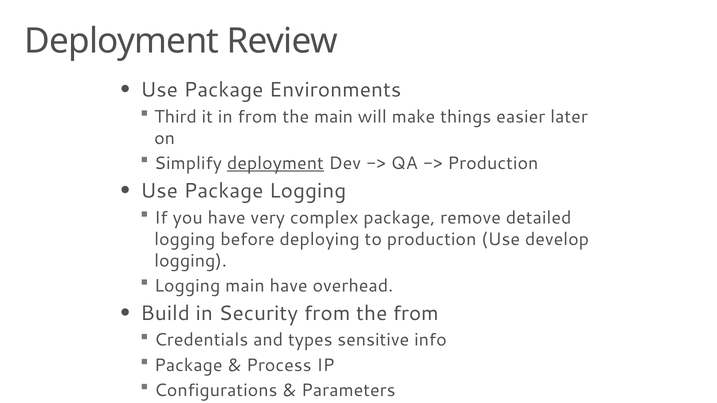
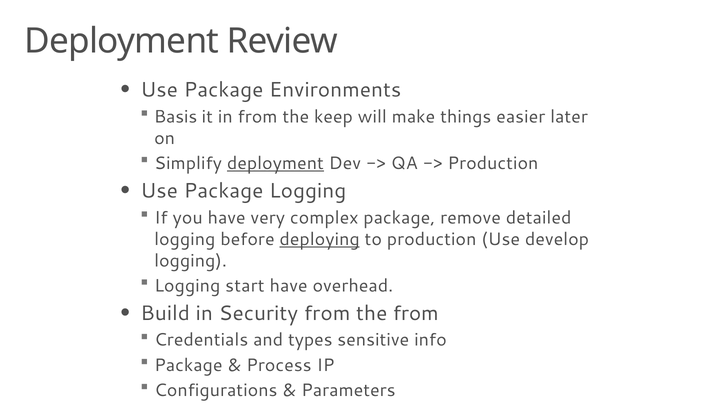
Third: Third -> Basis (176, 117)
the main: main -> keep (333, 117)
deploying underline: none -> present (320, 239)
Logging main: main -> start (245, 286)
